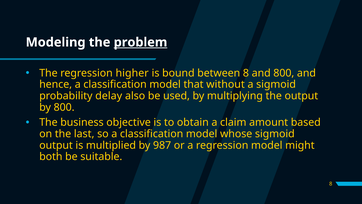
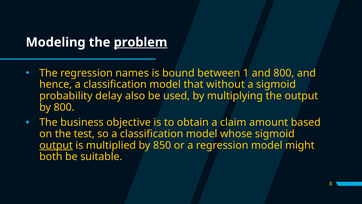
higher: higher -> names (132, 73)
between 8: 8 -> 1 (246, 73)
last: last -> test (84, 134)
output underline: none -> present (56, 145)
987: 987 -> 850 (162, 145)
